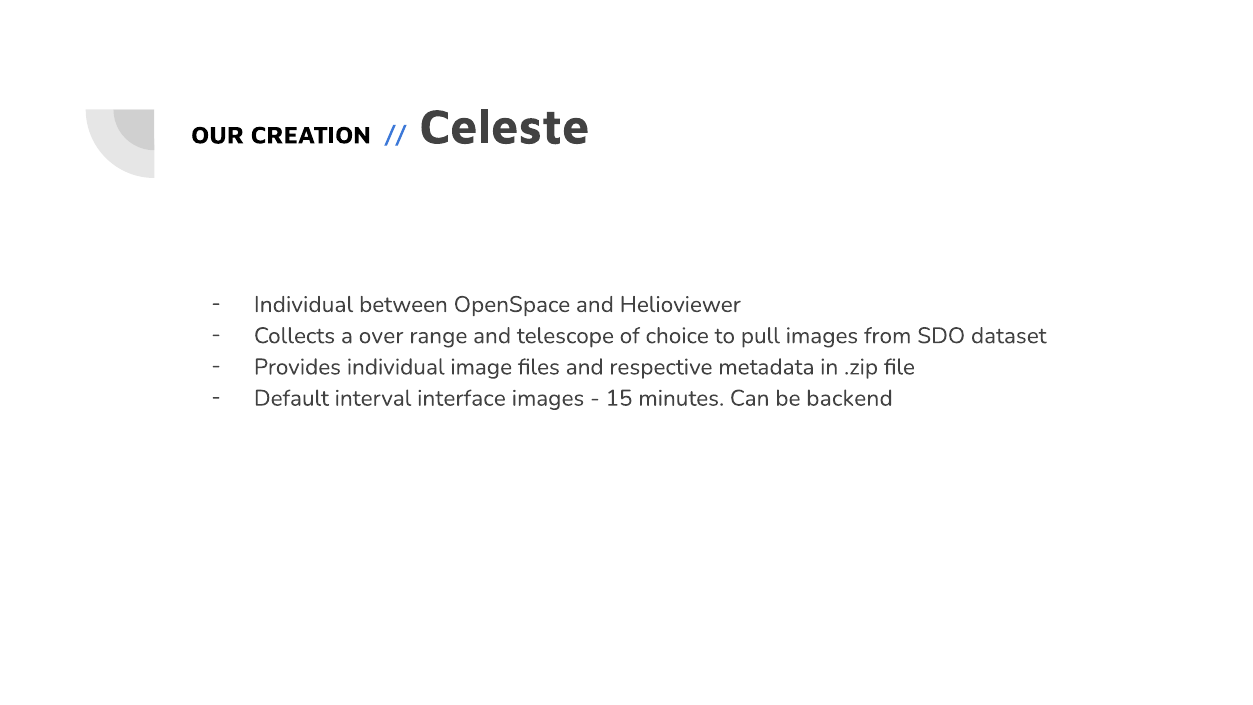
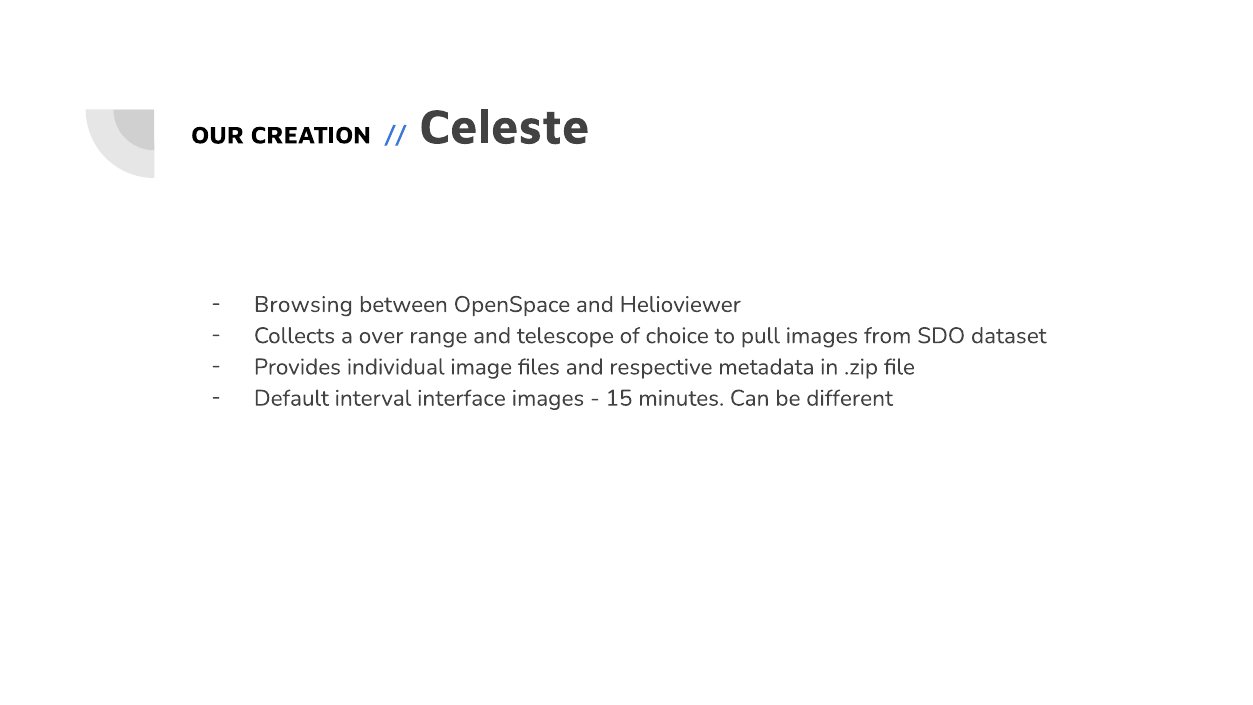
Individual: Individual -> Browsing (303, 304)
backend: backend -> different (850, 398)
